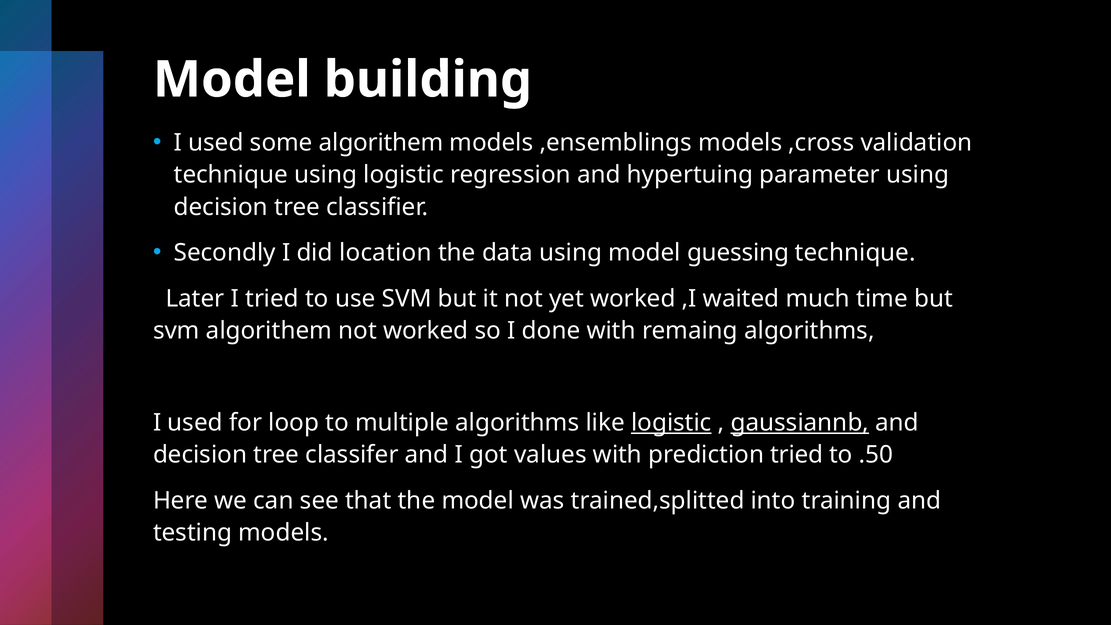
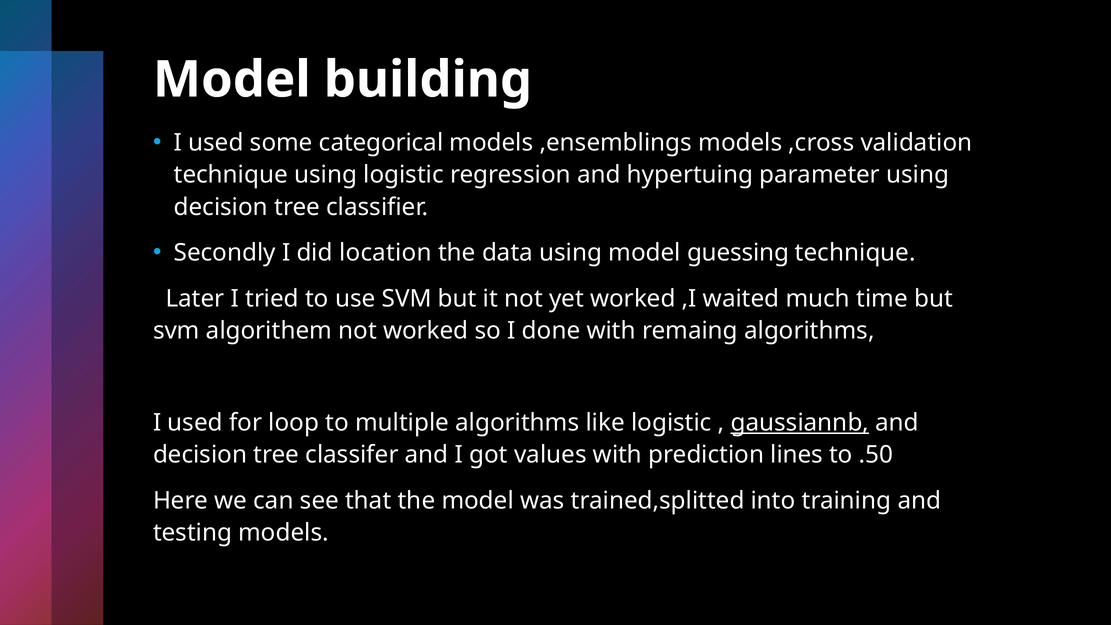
some algorithem: algorithem -> categorical (381, 143)
logistic underline: present -> none (671, 423)
prediction tried: tried -> lines (797, 455)
